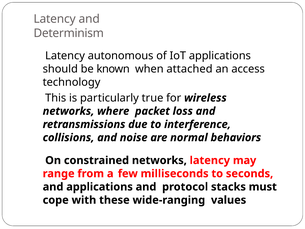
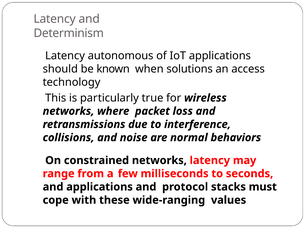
attached: attached -> solutions (190, 69)
